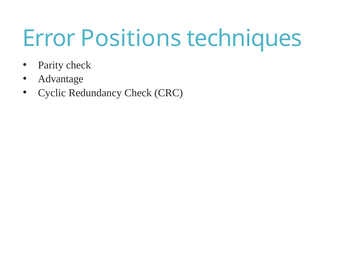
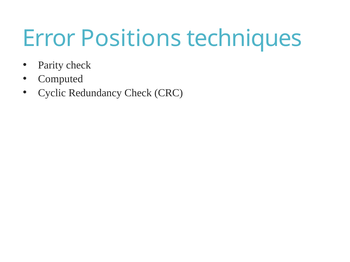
Advantage: Advantage -> Computed (61, 79)
